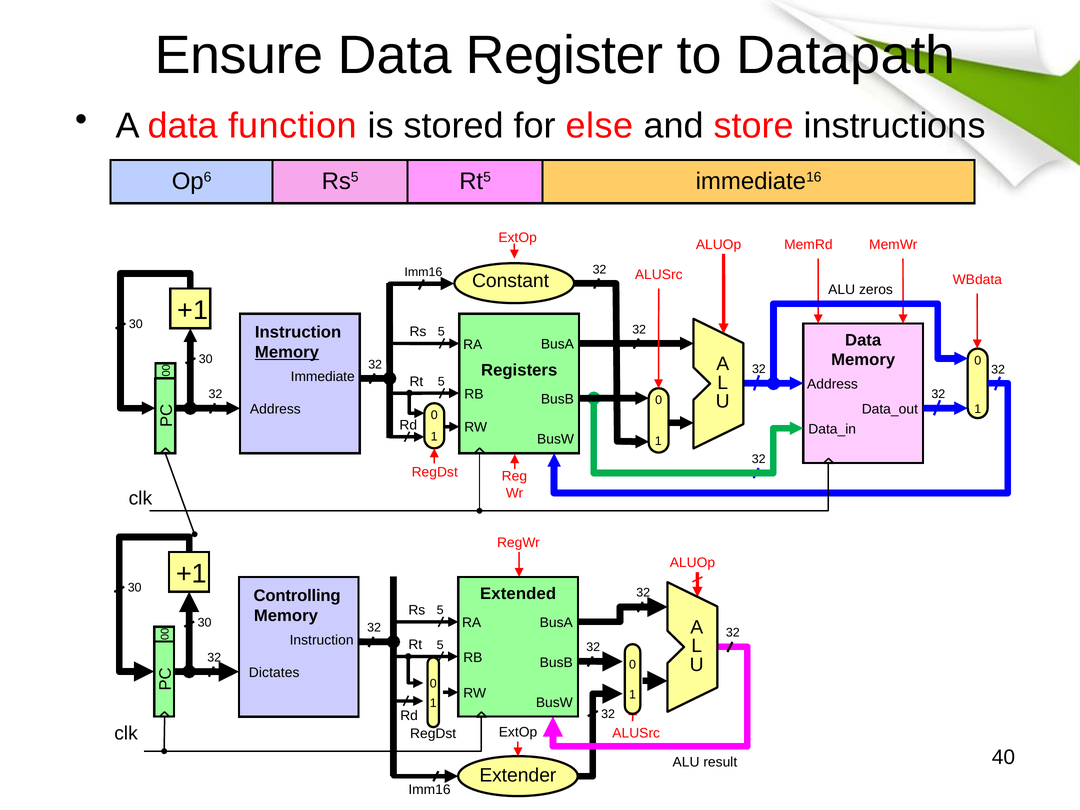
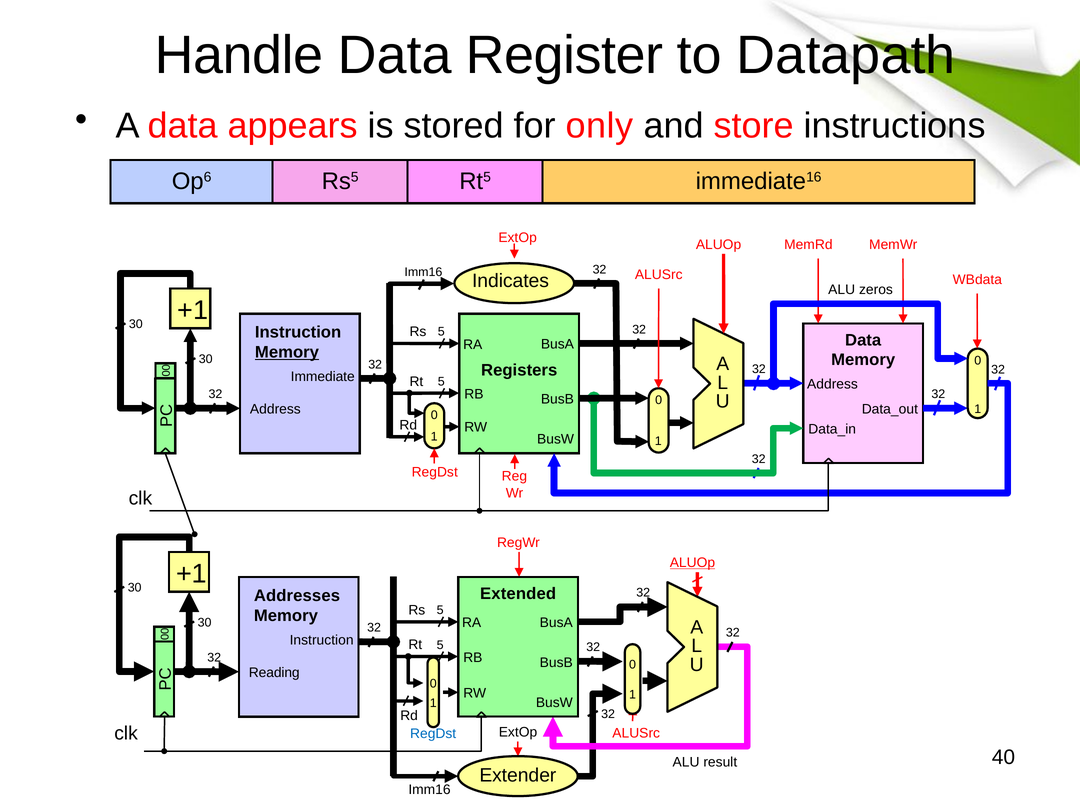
Ensure: Ensure -> Handle (239, 56)
function: function -> appears (293, 126)
else: else -> only (600, 126)
Constant: Constant -> Indicates (511, 281)
ALUOp underline: none -> present (692, 563)
Controlling: Controlling -> Addresses (297, 596)
Dictates: Dictates -> Reading (274, 673)
RegDst colour: black -> blue (433, 734)
